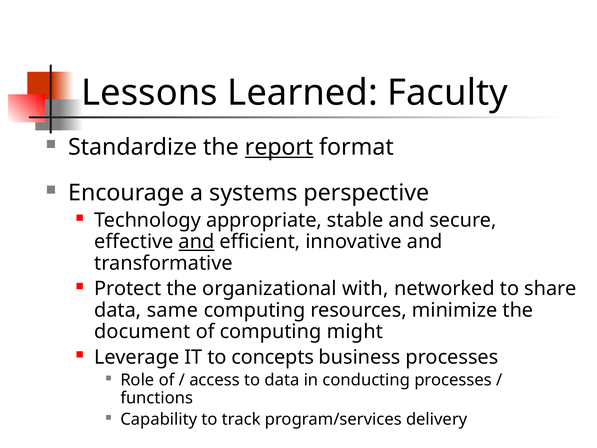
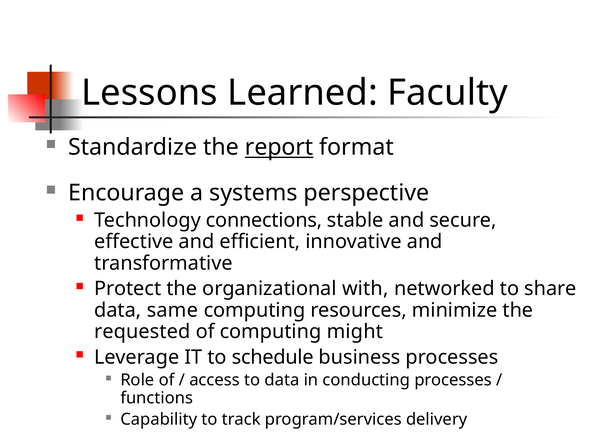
appropriate: appropriate -> connections (264, 220)
and underline: present -> none (196, 242)
document: document -> requested (142, 331)
concepts: concepts -> schedule (273, 357)
